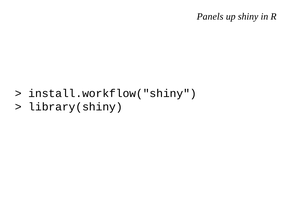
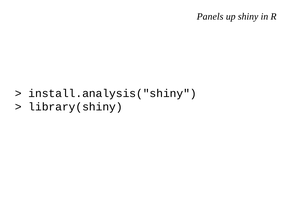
install.workflow("shiny: install.workflow("shiny -> install.analysis("shiny (113, 93)
